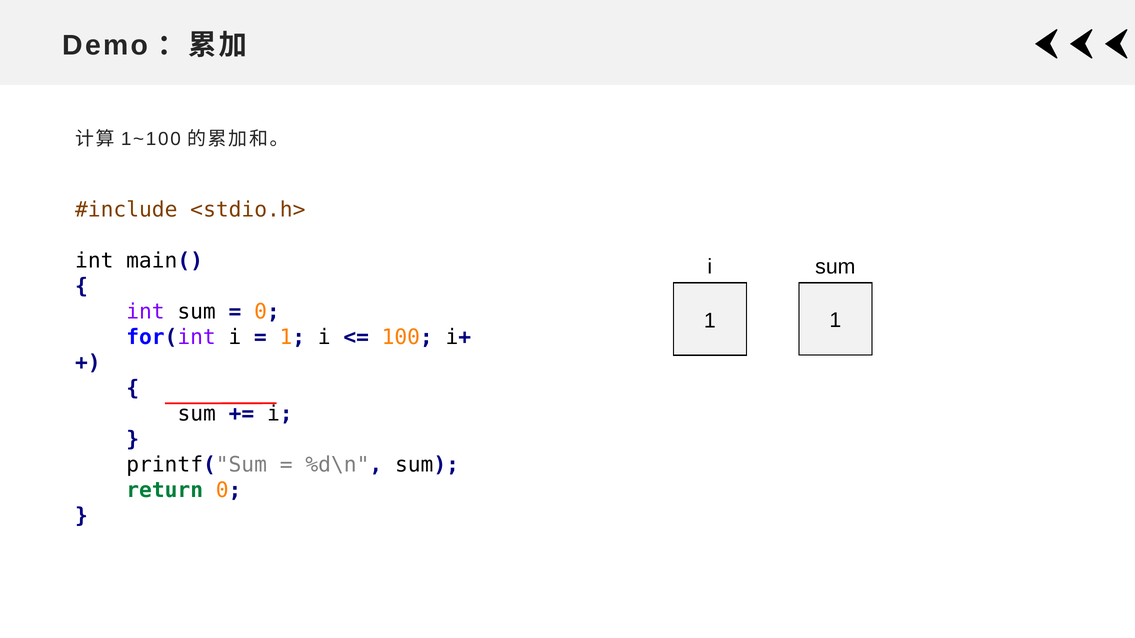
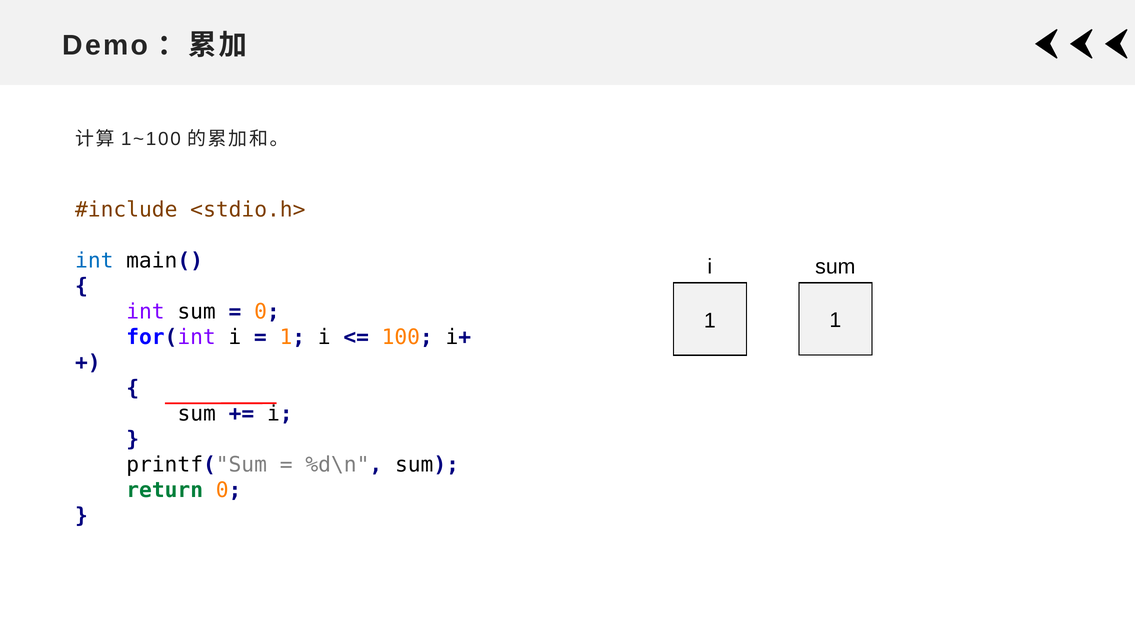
int colour: black -> blue (94, 261)
